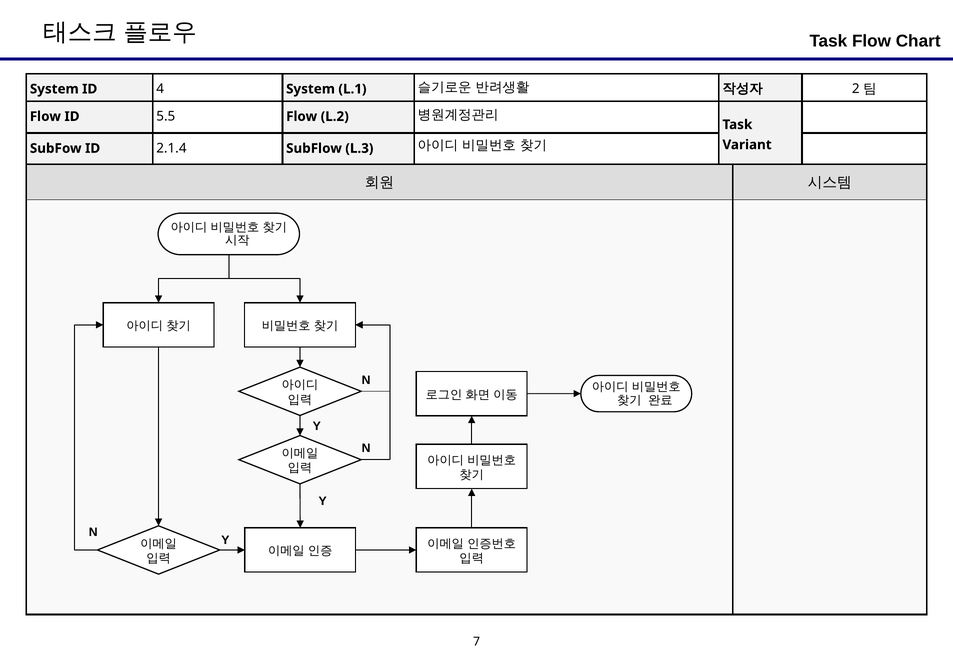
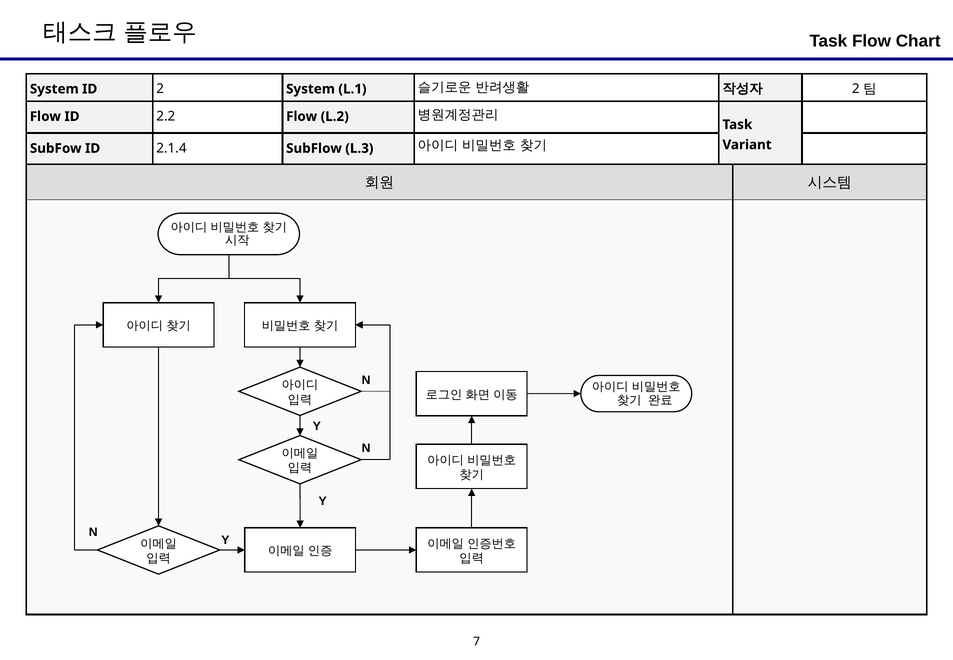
ID 4: 4 -> 2 (160, 89)
5.5: 5.5 -> 2.2 (166, 116)
